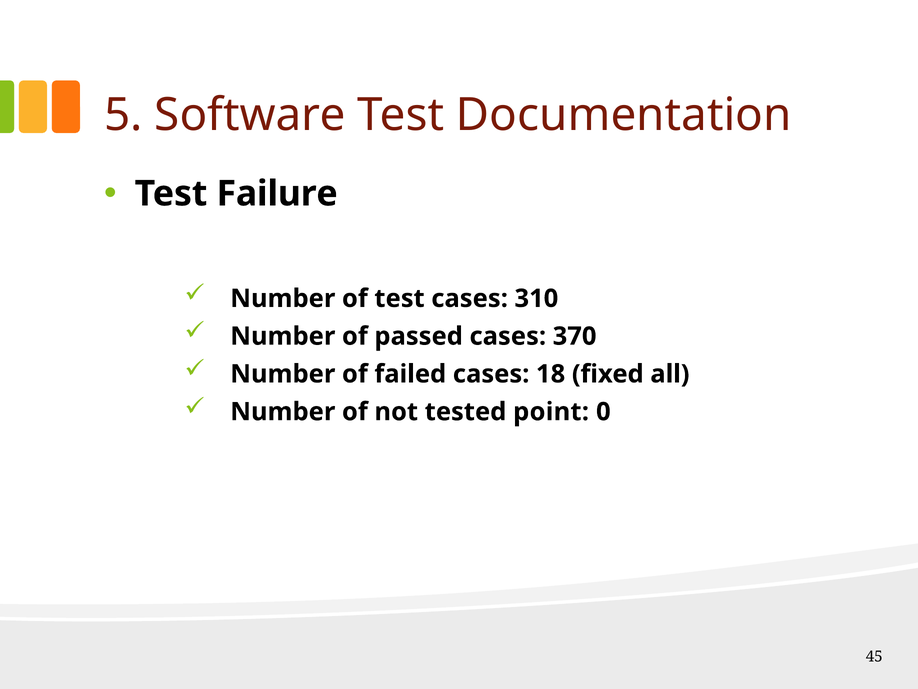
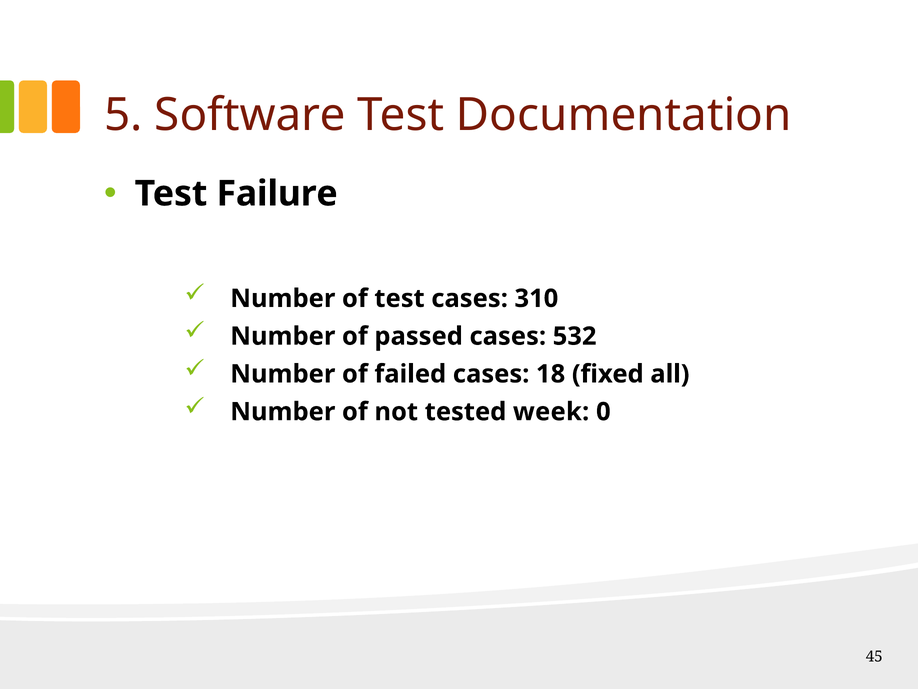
370: 370 -> 532 (575, 336)
point: point -> week (551, 412)
